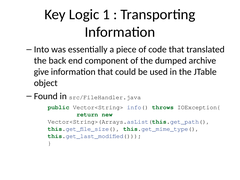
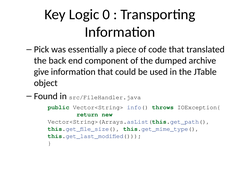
1: 1 -> 0 (106, 14)
Into: Into -> Pick (41, 49)
